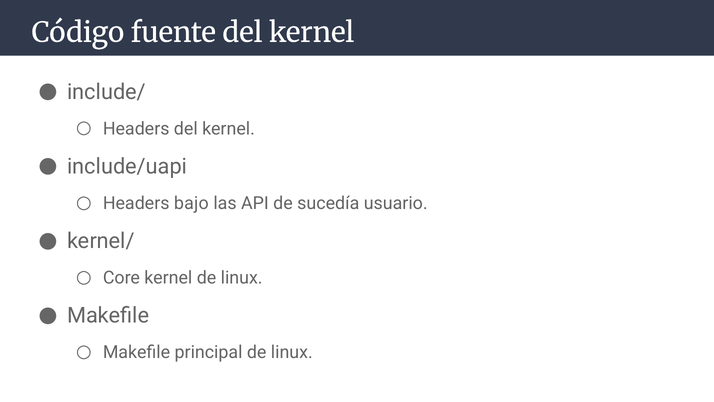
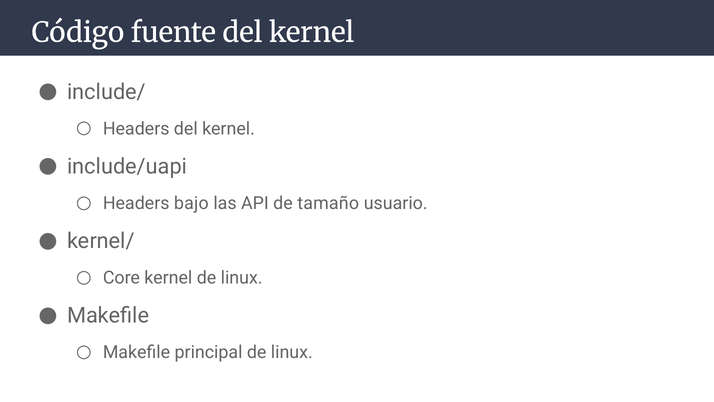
sucedía: sucedía -> tamaño (328, 203)
